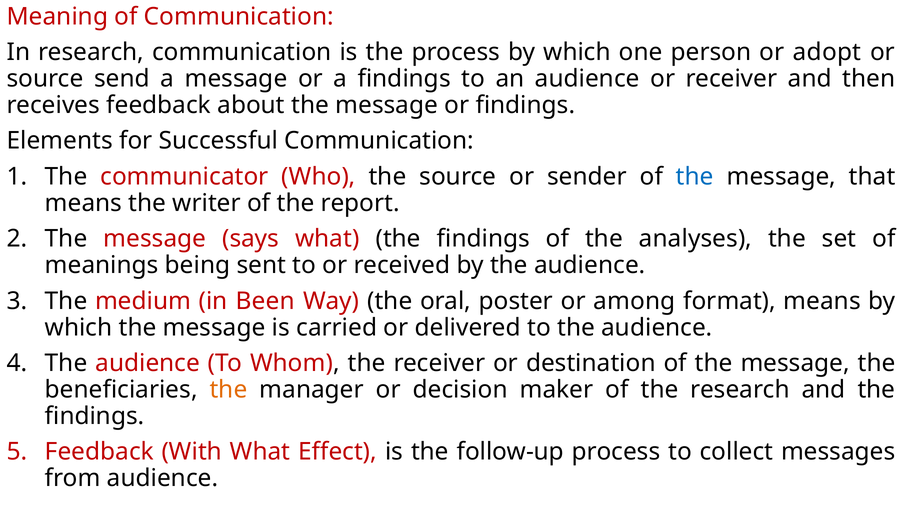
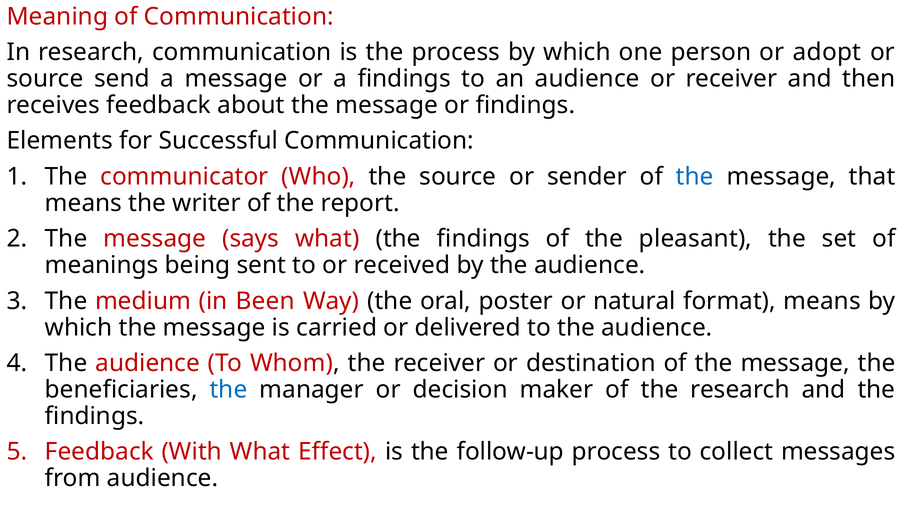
analyses: analyses -> pleasant (696, 239)
among: among -> natural (634, 301)
the colour: orange -> blue (228, 390)
